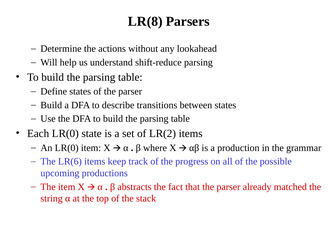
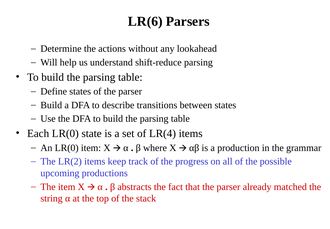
LR(8: LR(8 -> LR(6 (145, 21)
LR(2: LR(2 -> LR(4 (163, 133)
LR(6: LR(6 -> LR(2 (70, 161)
